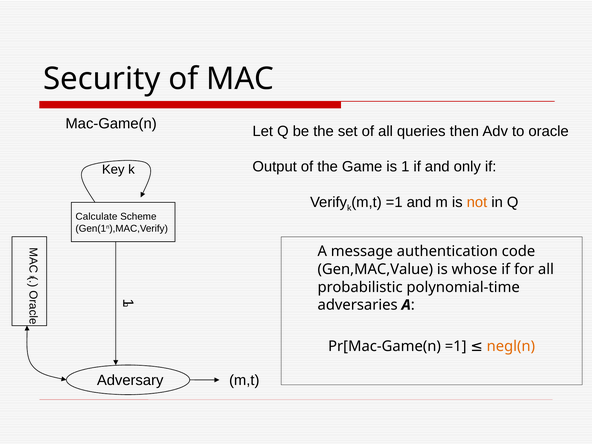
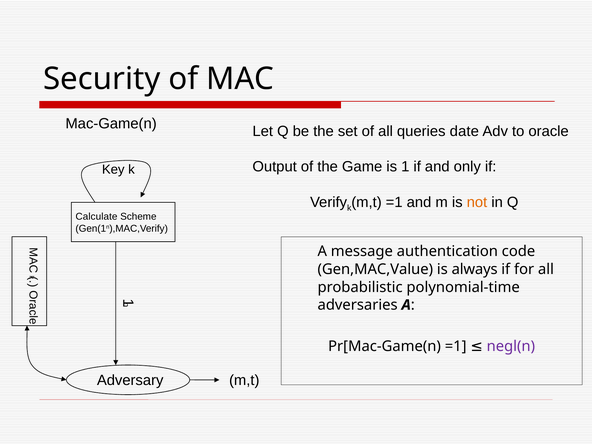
then: then -> date (464, 131)
whose: whose -> always (475, 269)
negl(n colour: orange -> purple (511, 346)
